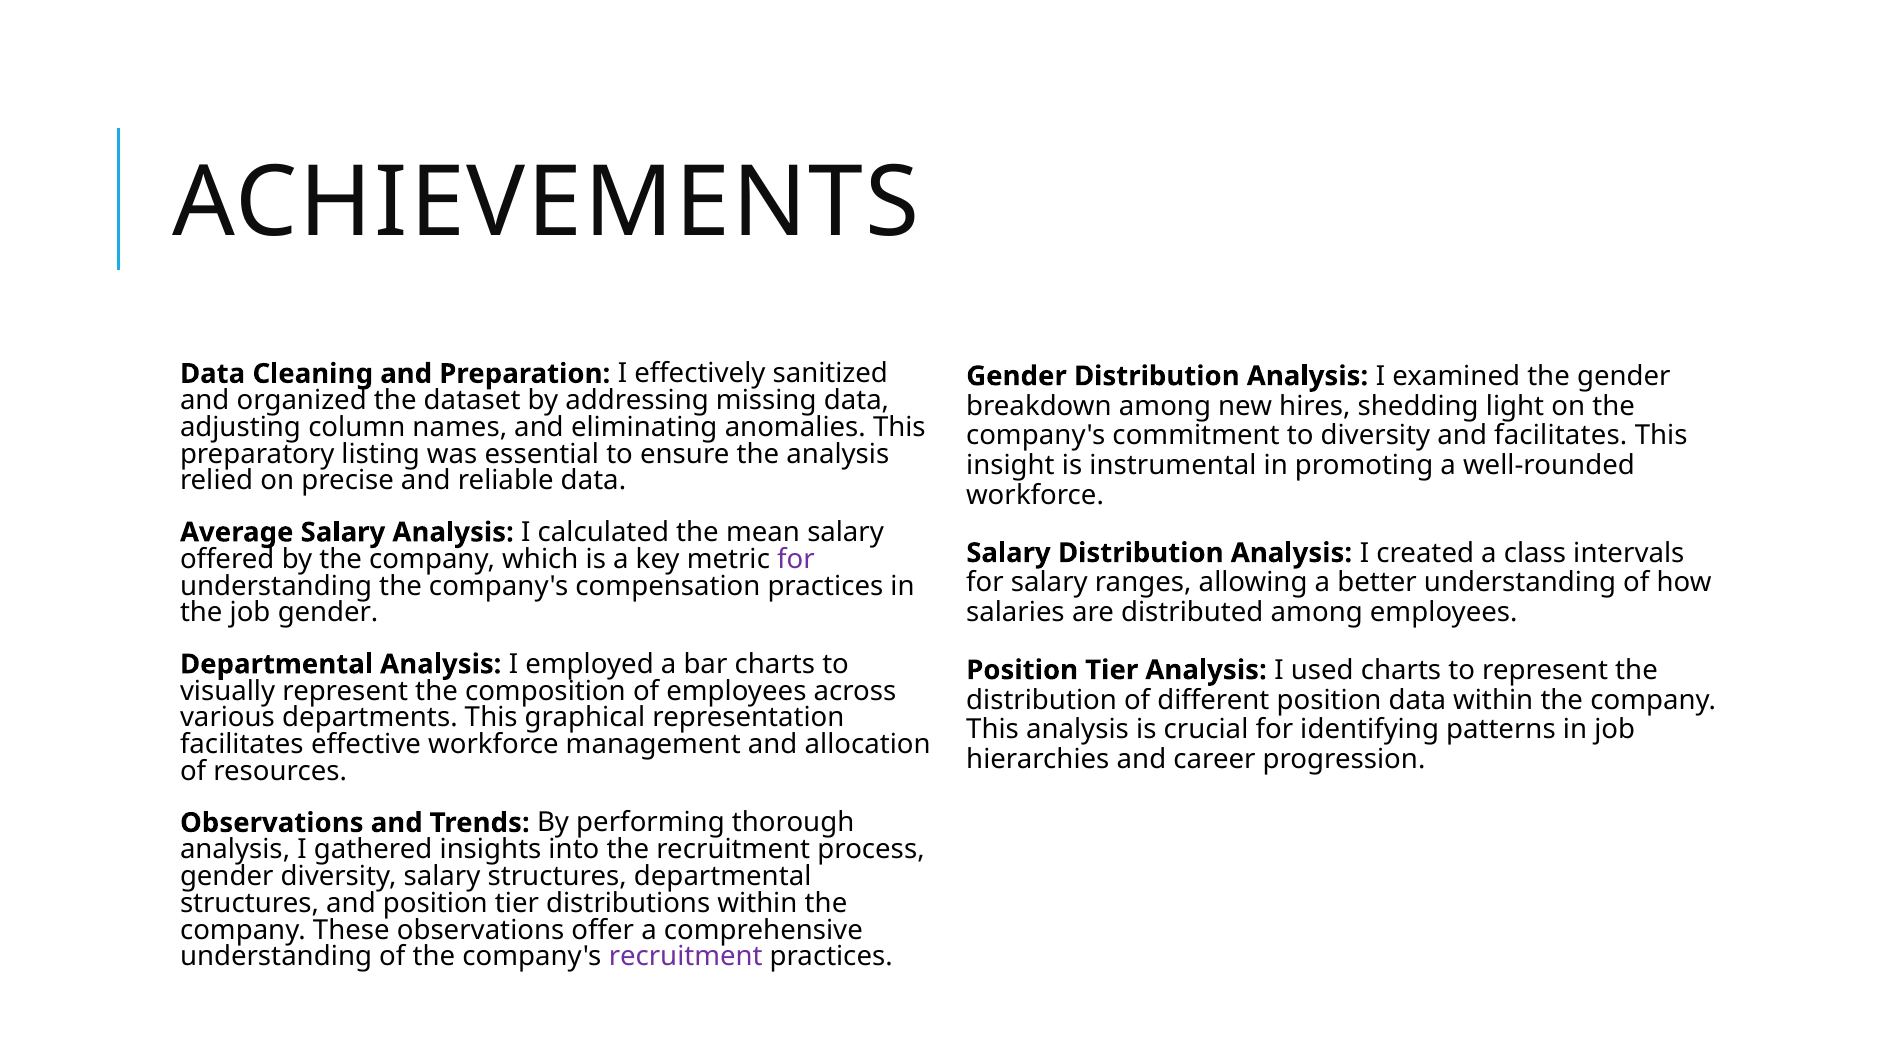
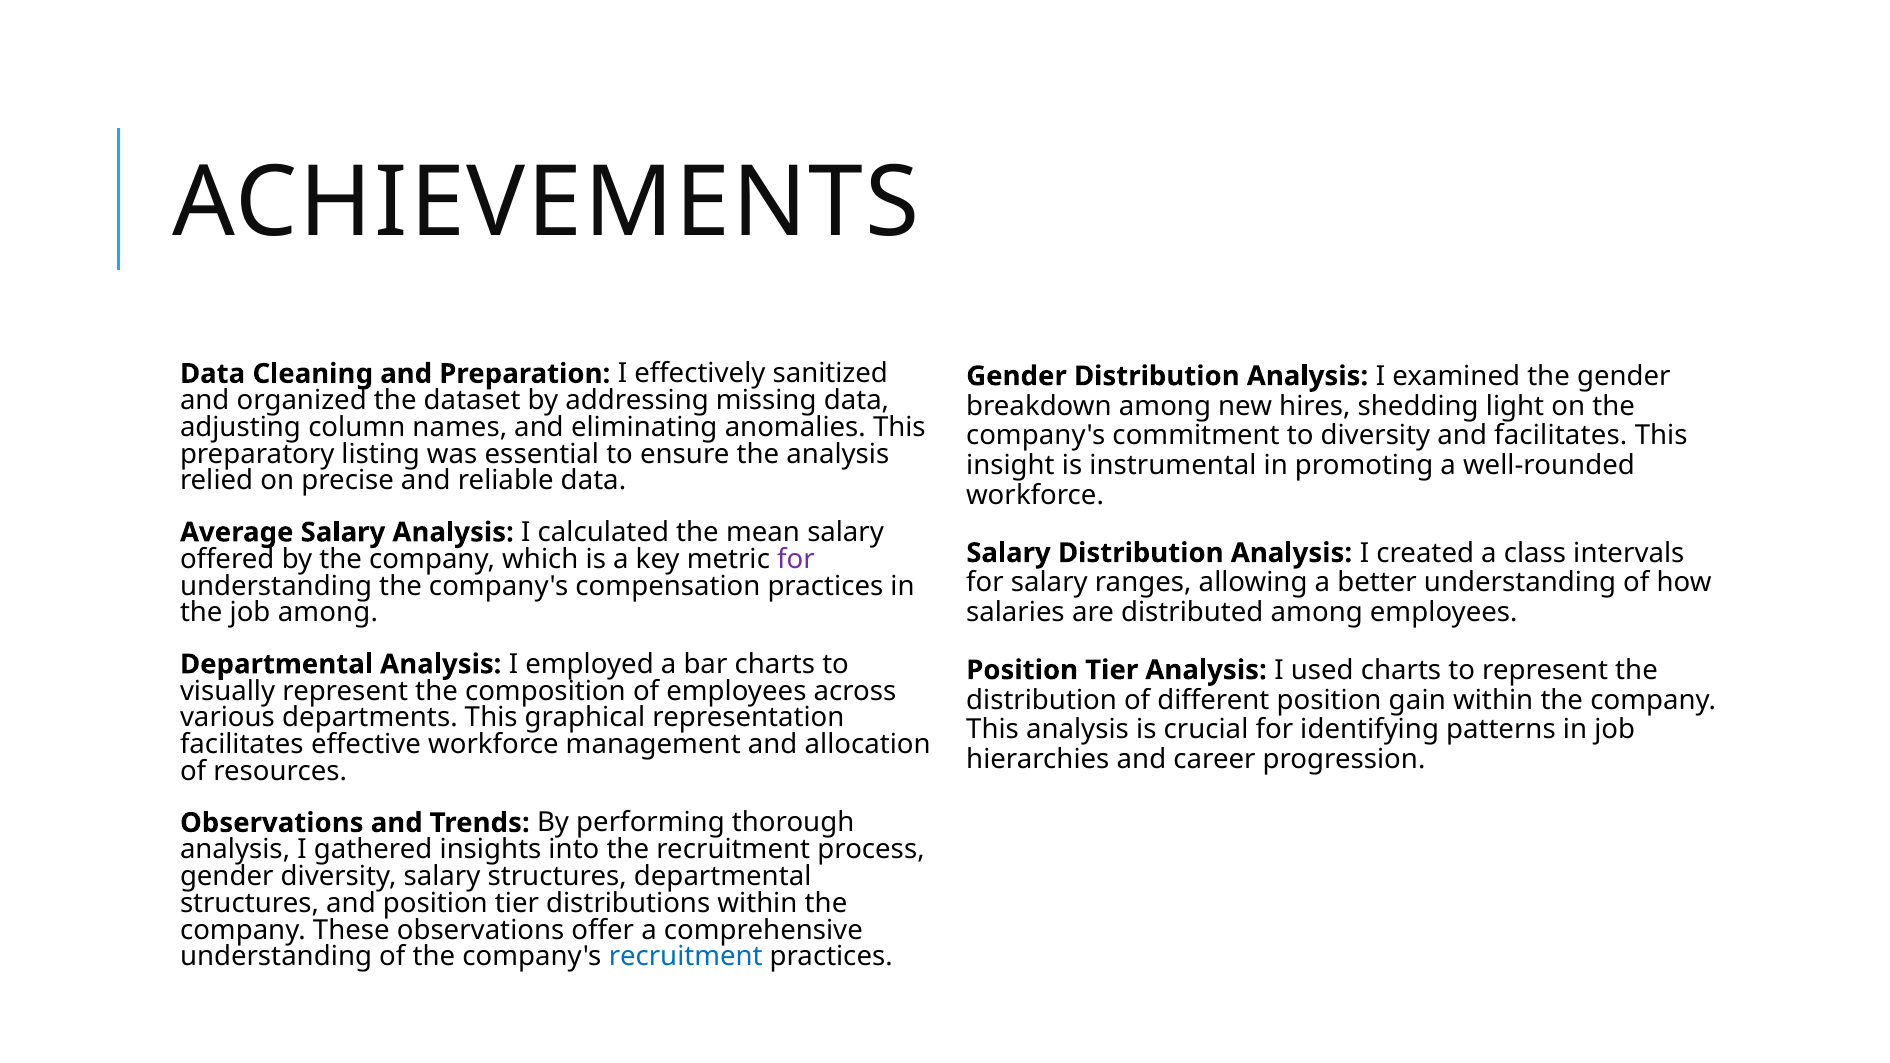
job gender: gender -> among (328, 613)
position data: data -> gain (1417, 700)
recruitment colour: purple -> blue (686, 957)
